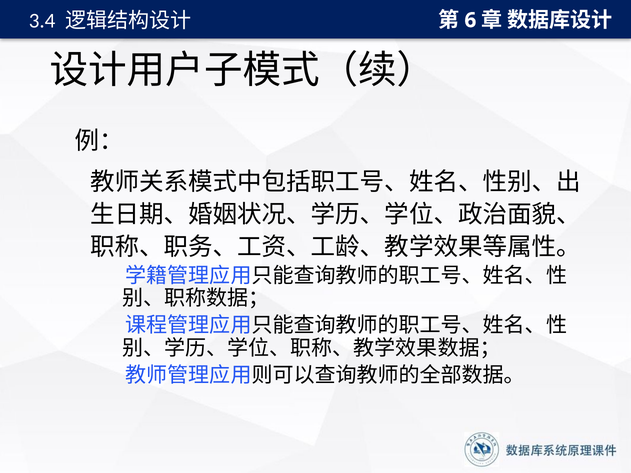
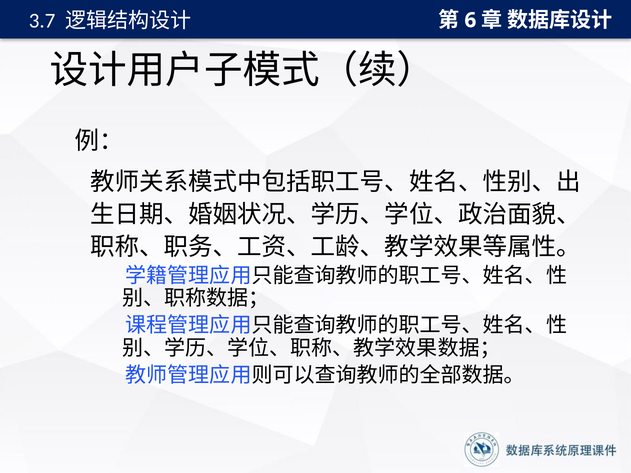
3.4: 3.4 -> 3.7 (42, 21)
